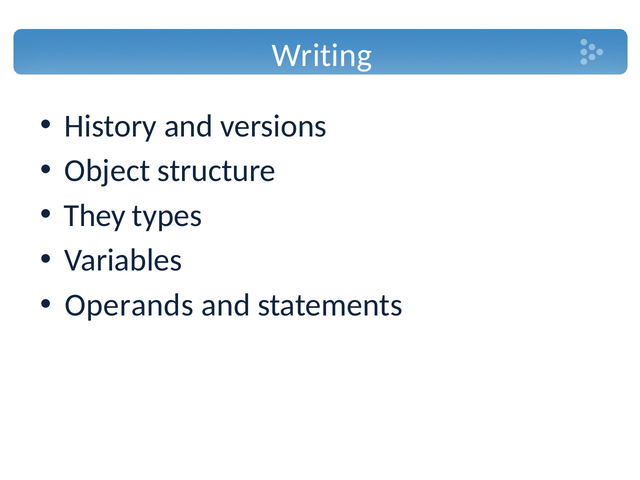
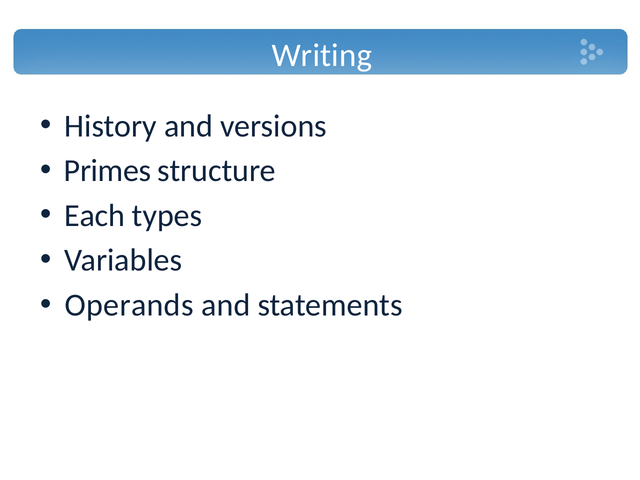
Object: Object -> Primes (107, 171)
They: They -> Each (95, 216)
